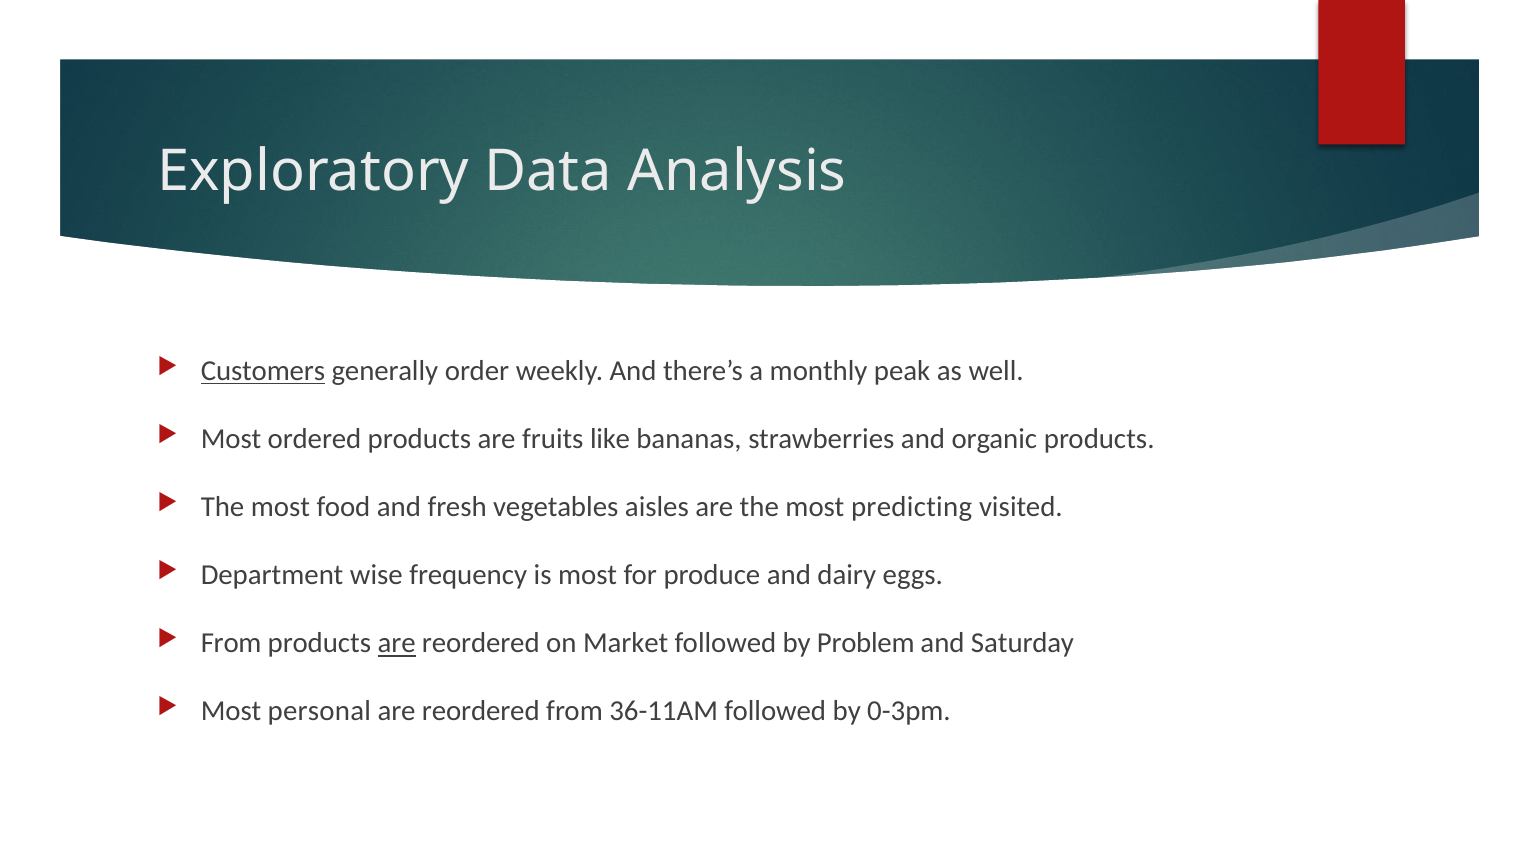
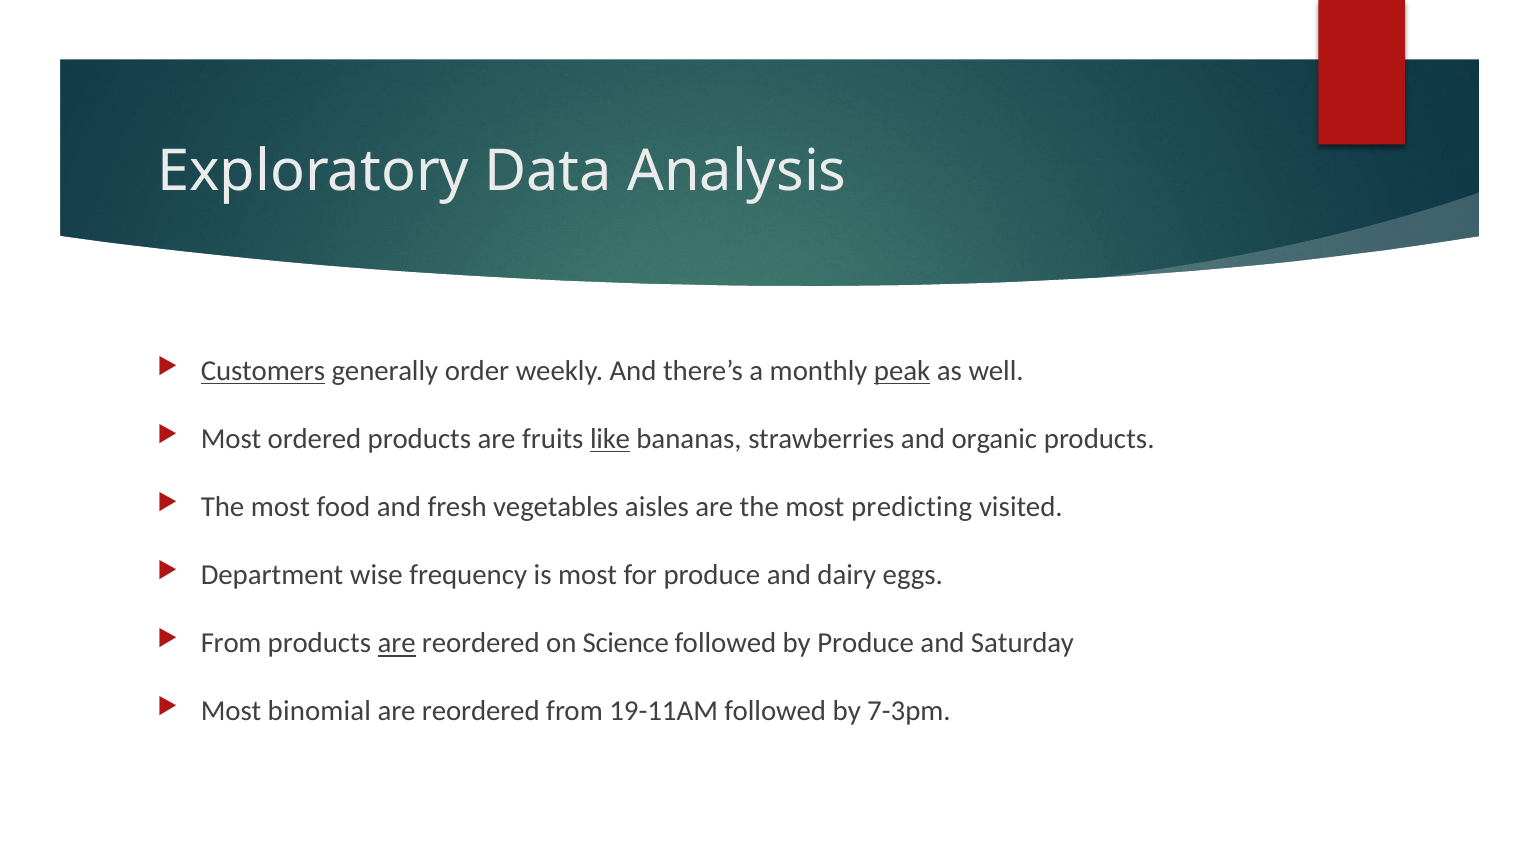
peak underline: none -> present (902, 371)
like underline: none -> present (610, 439)
Market: Market -> Science (626, 643)
by Problem: Problem -> Produce (866, 643)
personal: personal -> binomial (319, 711)
36-11AM: 36-11AM -> 19-11AM (664, 711)
0-3pm: 0-3pm -> 7-3pm (909, 711)
